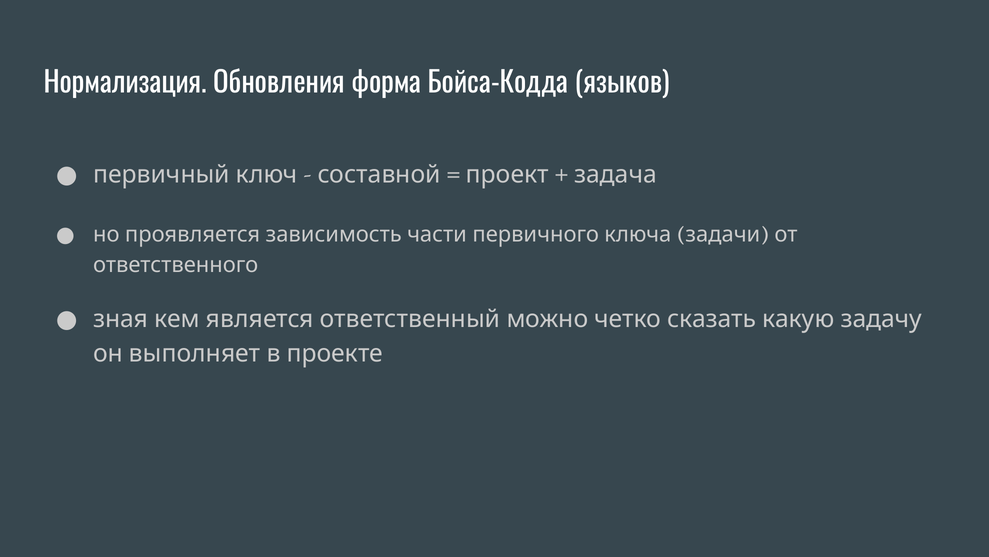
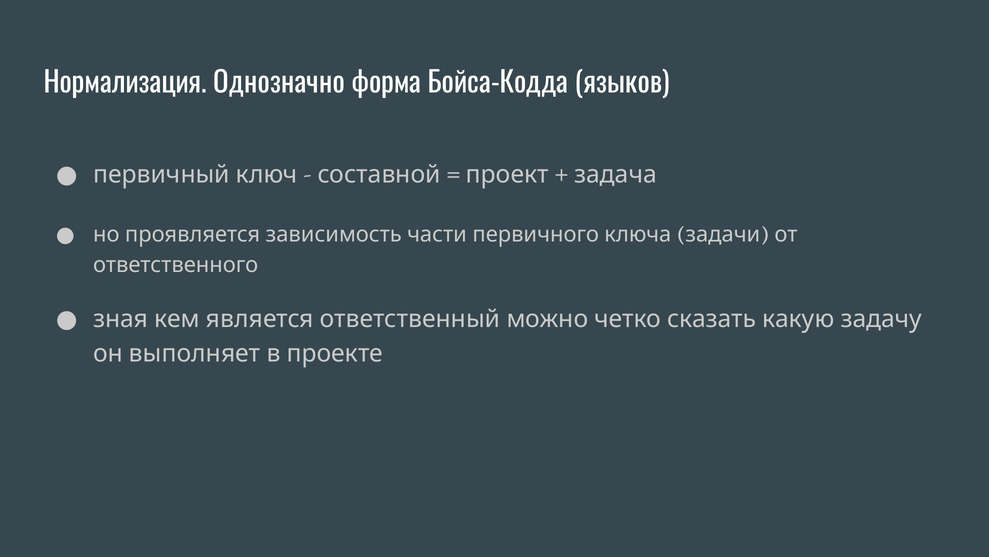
Обновления: Обновления -> Однозначно (279, 83)
